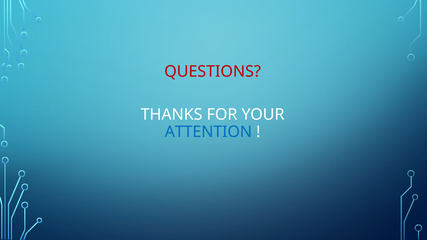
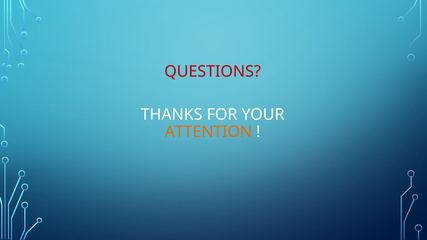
ATTENTION colour: blue -> orange (208, 132)
